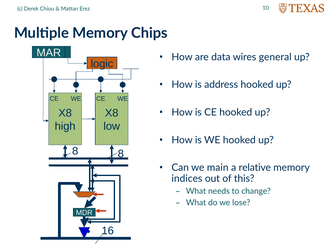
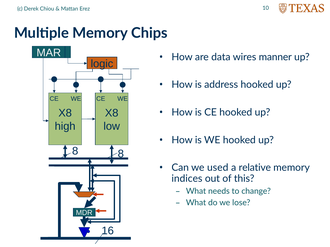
general: general -> manner (275, 57)
main: main -> used (218, 168)
